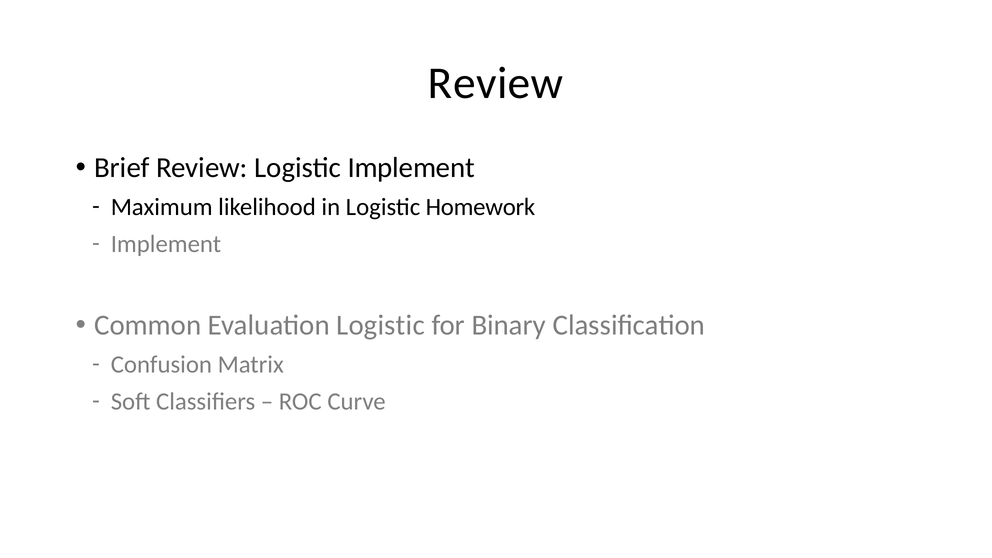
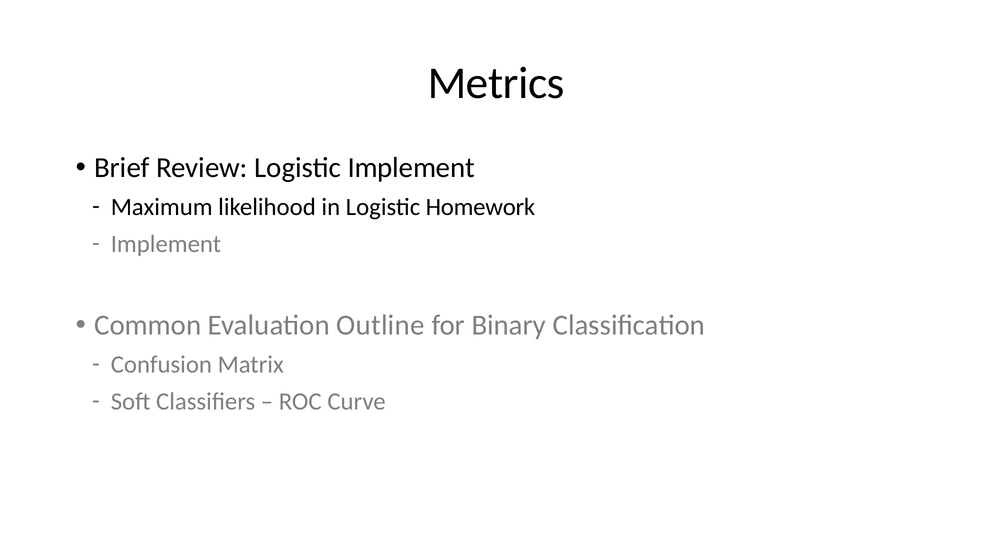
Review: Review -> Metrics (496, 83)
Evaluation Logistic: Logistic -> Outline (380, 325)
